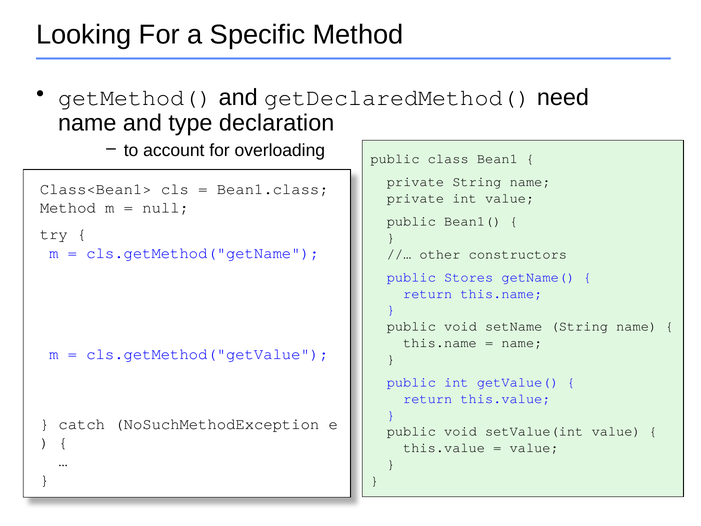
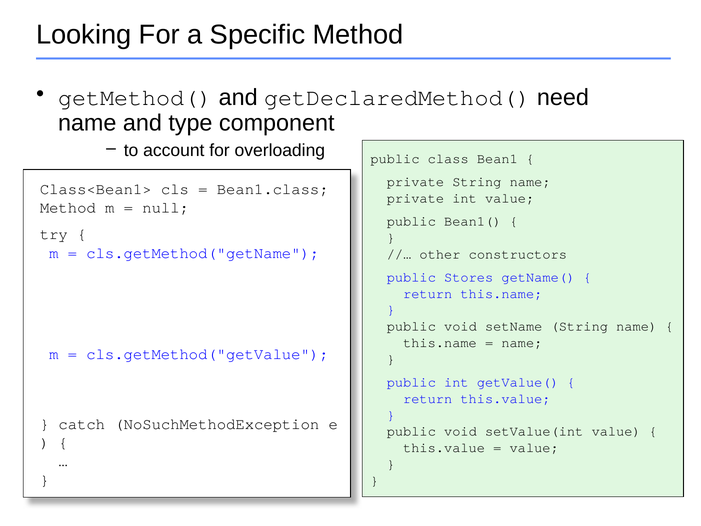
declaration: declaration -> component (277, 123)
